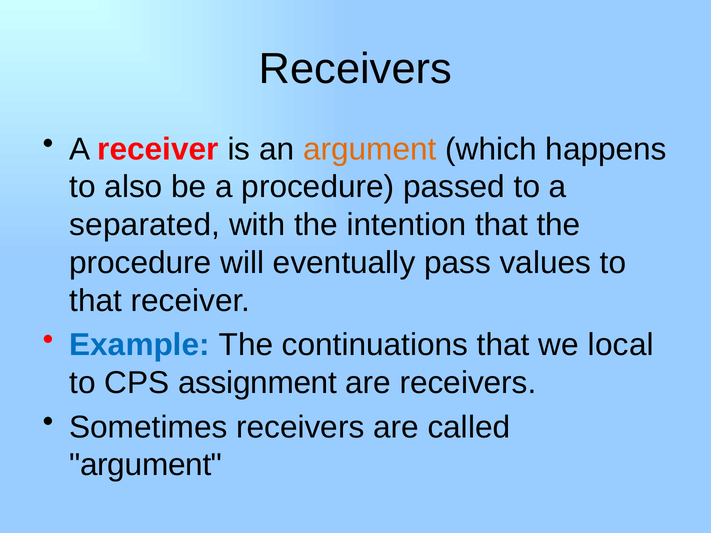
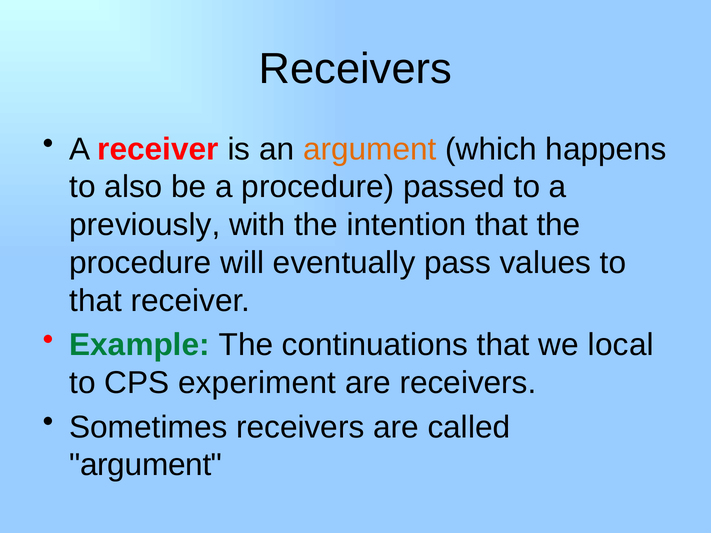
separated: separated -> previously (145, 225)
Example colour: blue -> green (140, 345)
assignment: assignment -> experiment (257, 383)
